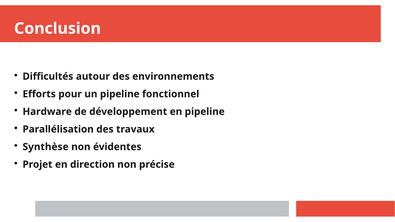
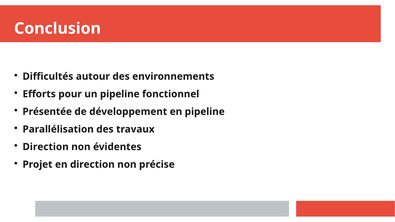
Hardware: Hardware -> Présentée (47, 112)
Synthèse: Synthèse -> Direction (46, 147)
